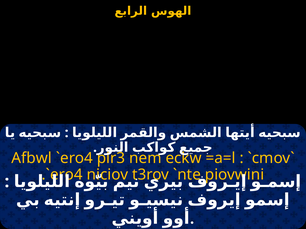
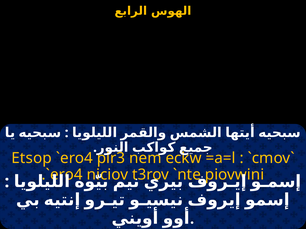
Afbwl: Afbwl -> Etsop (32, 158)
